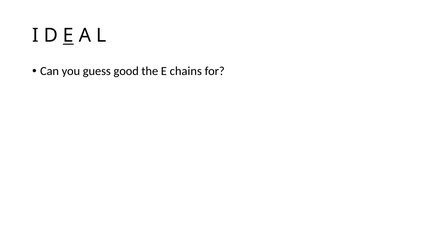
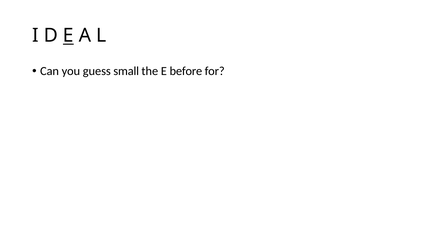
good: good -> small (126, 71)
chains: chains -> before (186, 71)
